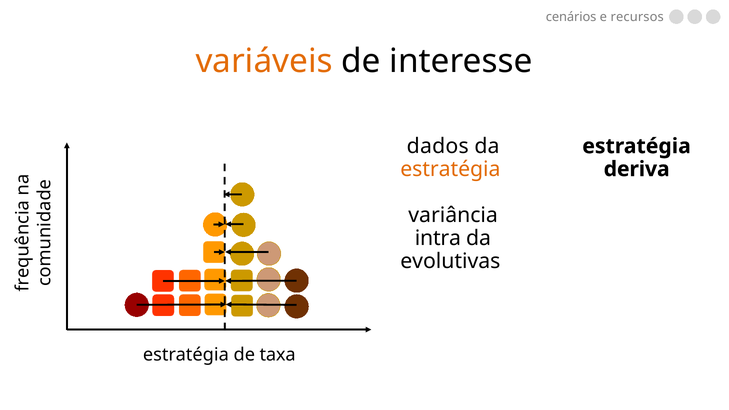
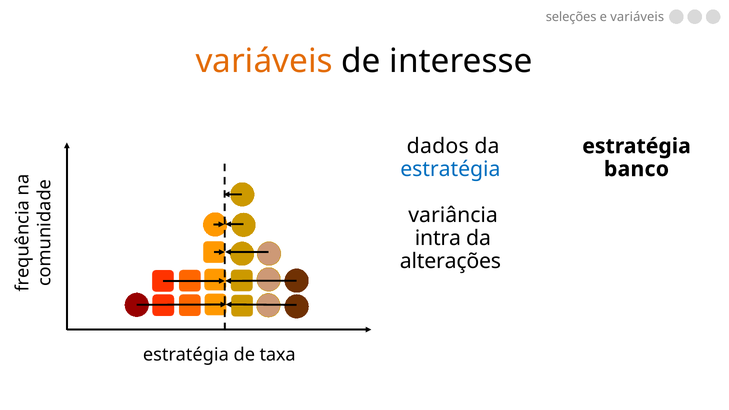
cenários: cenários -> seleções (571, 17)
e recursos: recursos -> variáveis (637, 17)
estratégia colour: orange -> blue (450, 169)
deriva: deriva -> banco (636, 169)
evolutivas: evolutivas -> alterações (450, 261)
